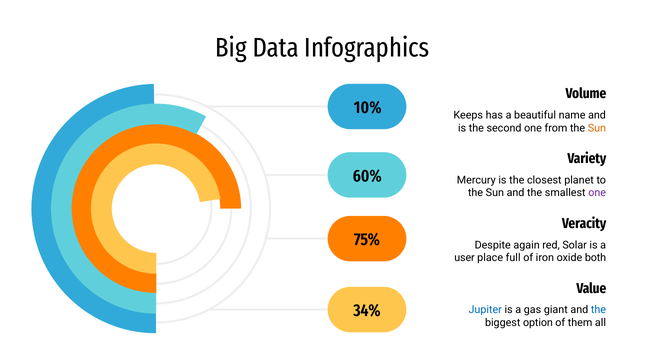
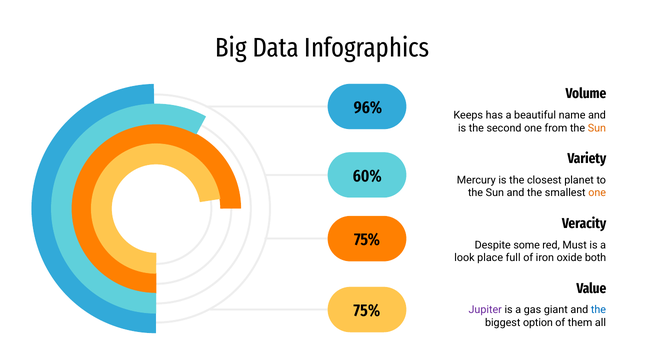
10%: 10% -> 96% (368, 108)
one colour: purple -> orange (597, 193)
again: again -> some (527, 245)
Solar: Solar -> Must (575, 245)
user: user -> look (464, 258)
34%: 34% -> 75% (367, 311)
Jupiter colour: blue -> purple (485, 310)
